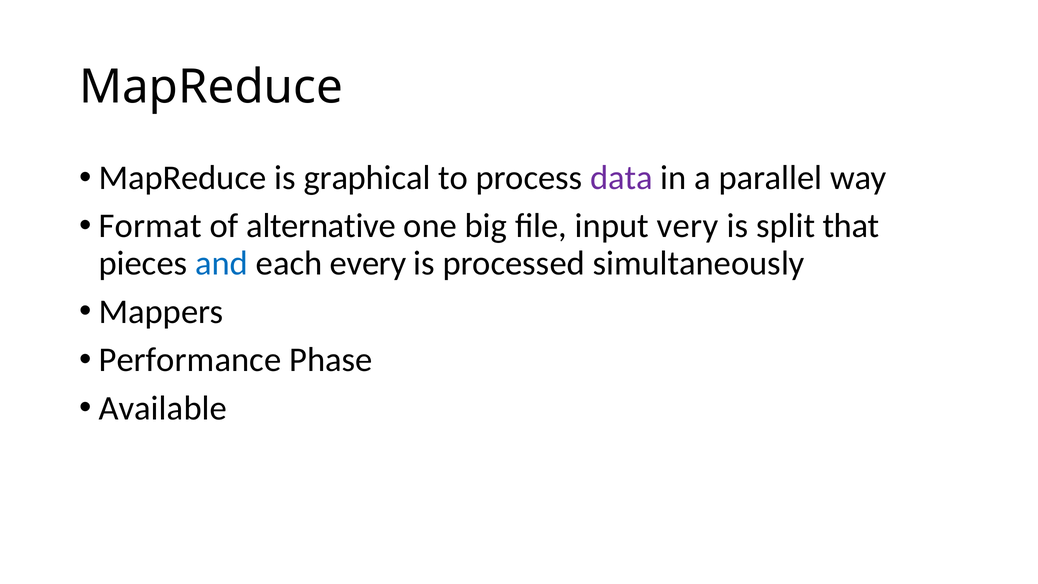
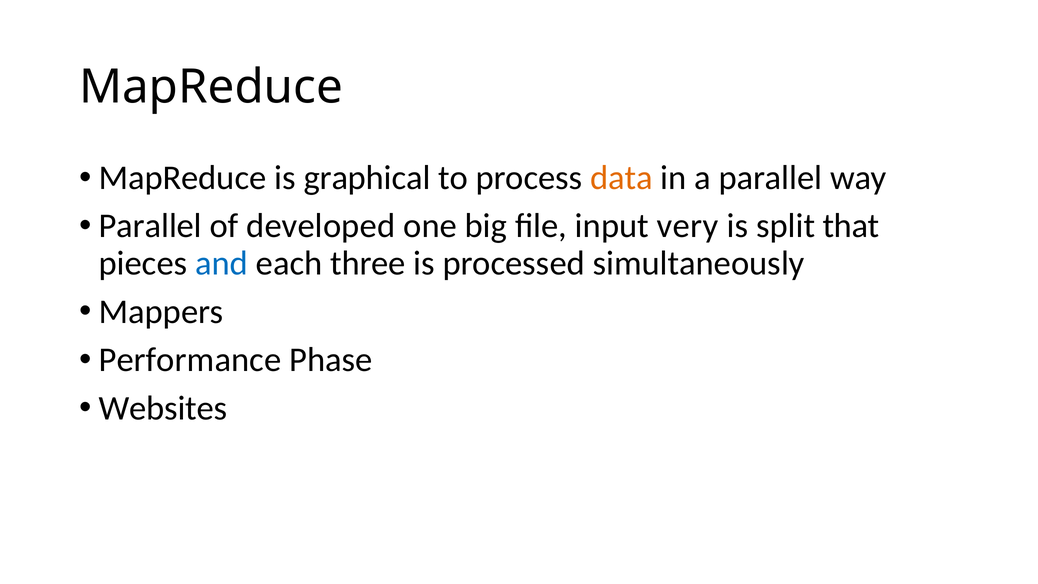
data colour: purple -> orange (621, 178)
Format: Format -> Parallel (150, 226)
alternative: alternative -> developed (321, 226)
every: every -> three (368, 263)
Available: Available -> Websites (163, 408)
